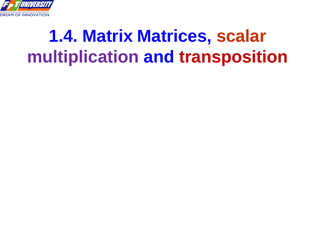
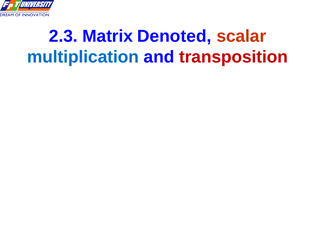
1.4: 1.4 -> 2.3 (63, 36)
Matrices: Matrices -> Denoted (174, 36)
multiplication colour: purple -> blue (83, 57)
